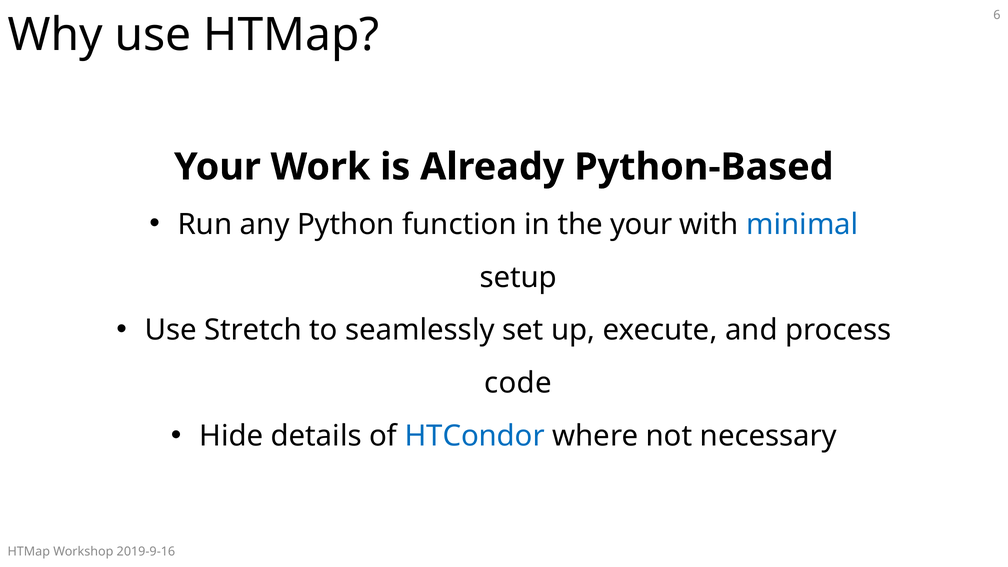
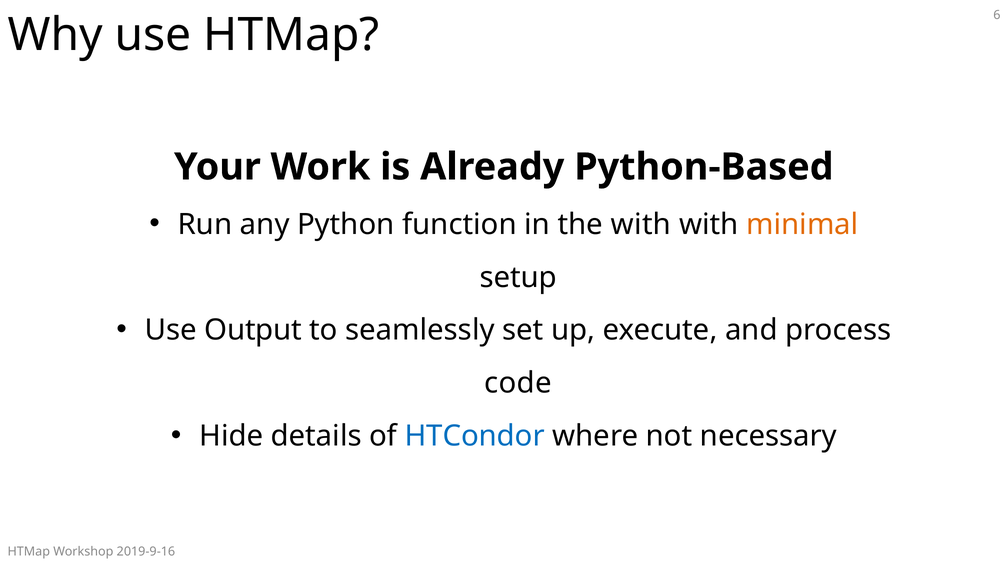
the your: your -> with (641, 224)
minimal colour: blue -> orange (802, 224)
Stretch: Stretch -> Output (253, 330)
